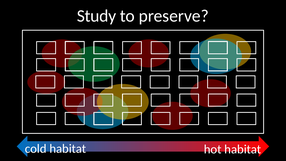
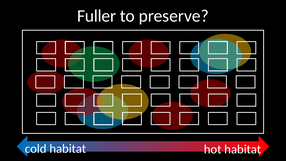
Study: Study -> Fuller (97, 16)
